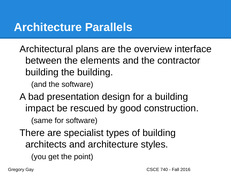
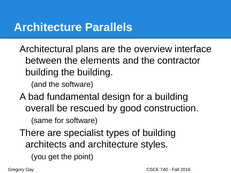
presentation: presentation -> fundamental (73, 97)
impact: impact -> overall (40, 108)
